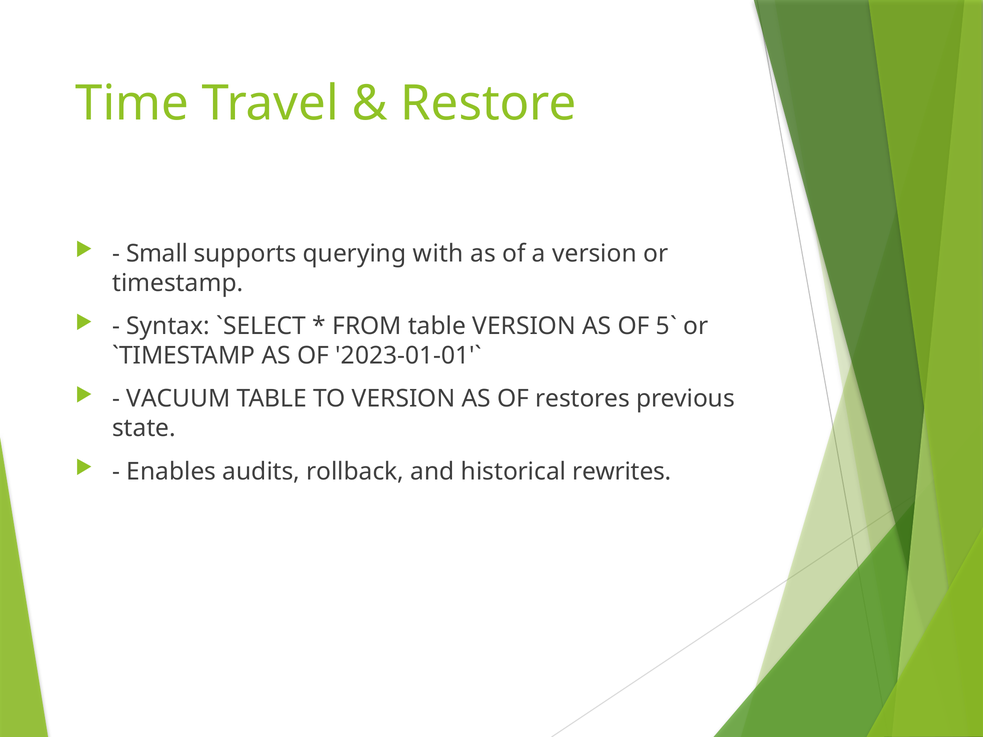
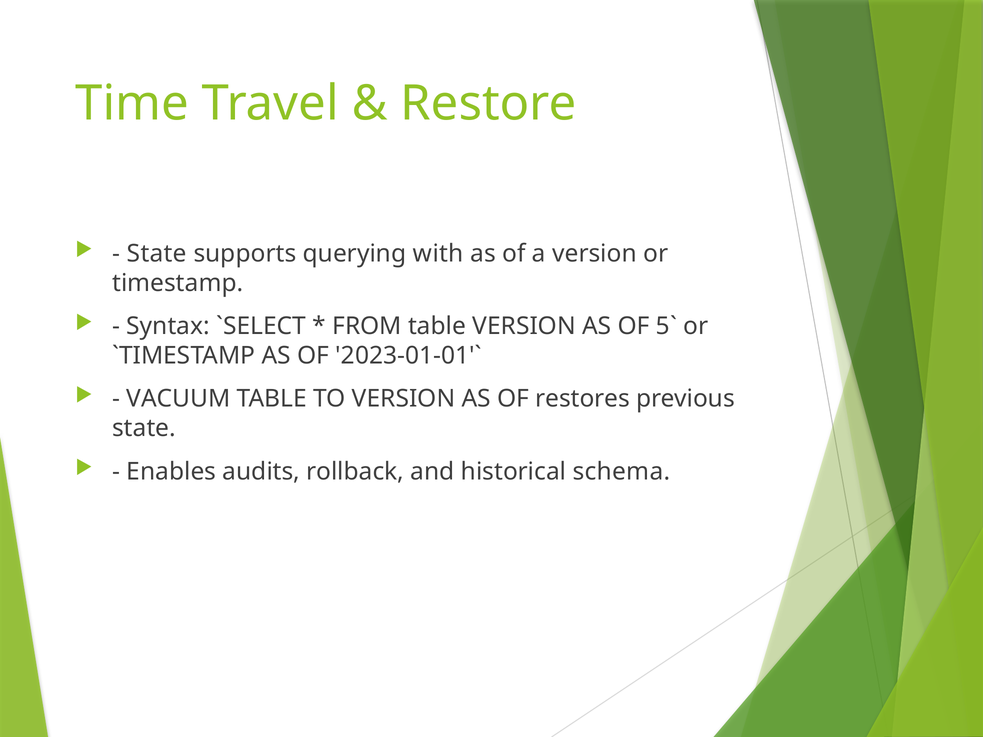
Small: Small -> State (157, 254)
rewrites: rewrites -> schema (622, 472)
